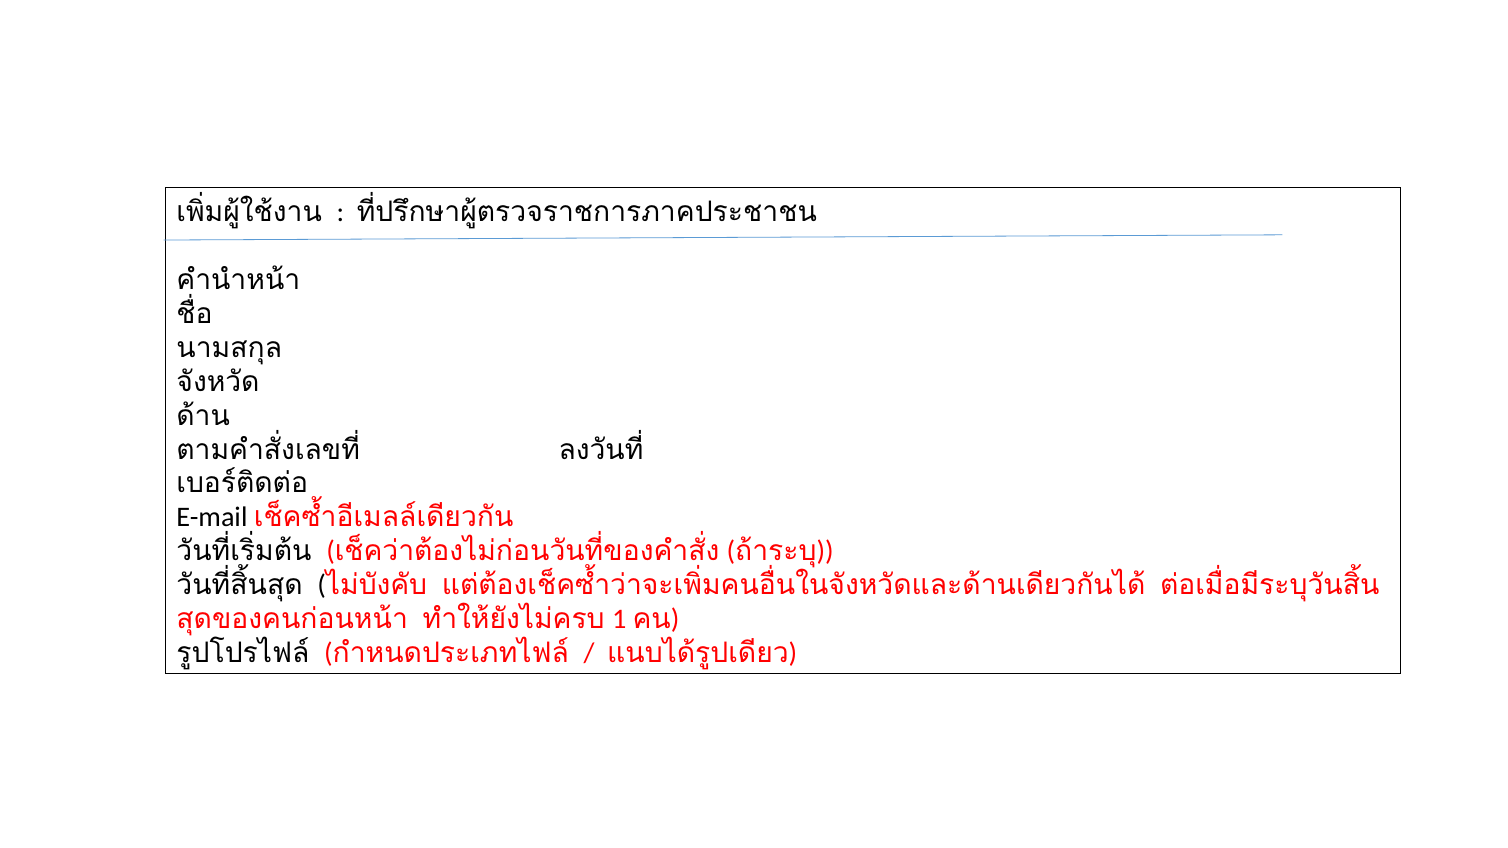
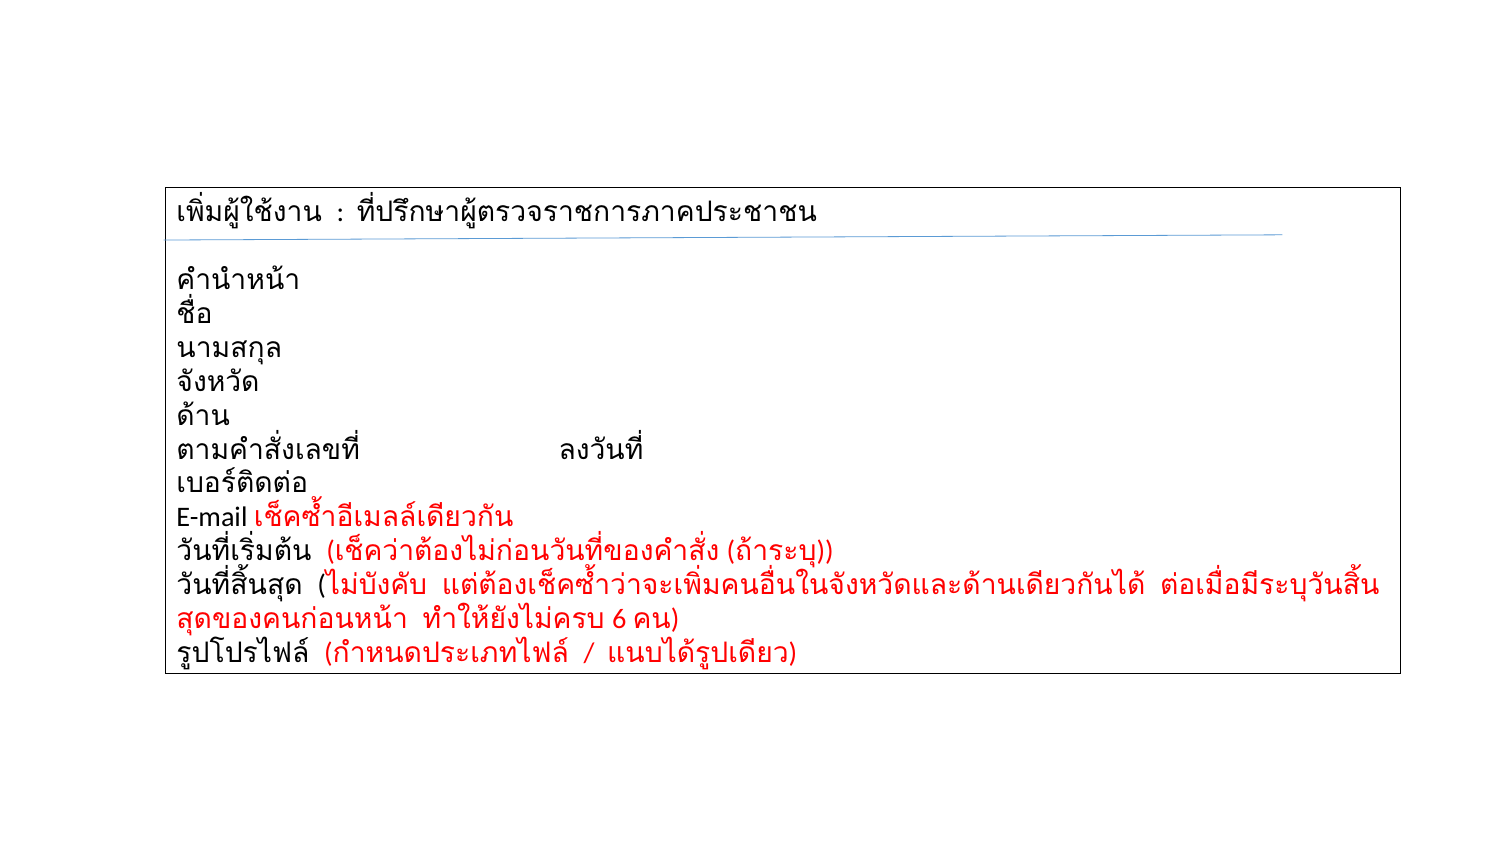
1: 1 -> 6 (619, 620)
